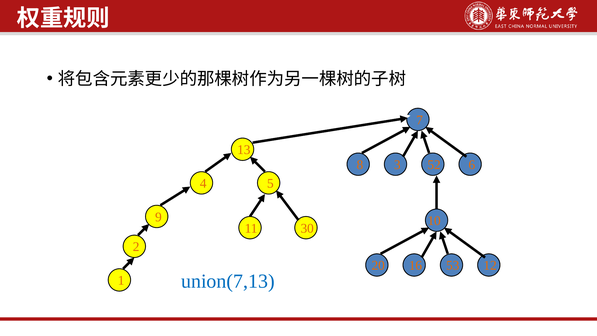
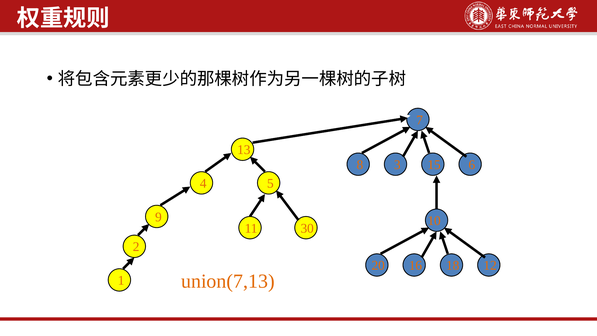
52: 52 -> 15 (434, 165)
53: 53 -> 18 (453, 265)
union(7,13 colour: blue -> orange (228, 281)
